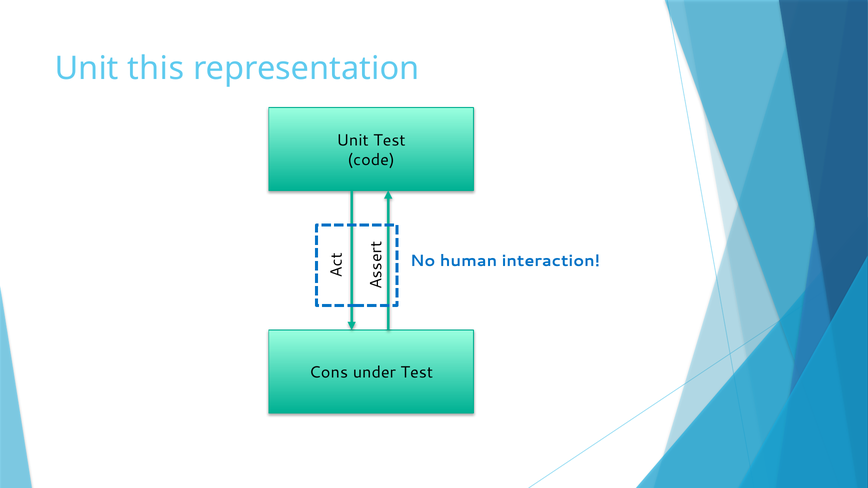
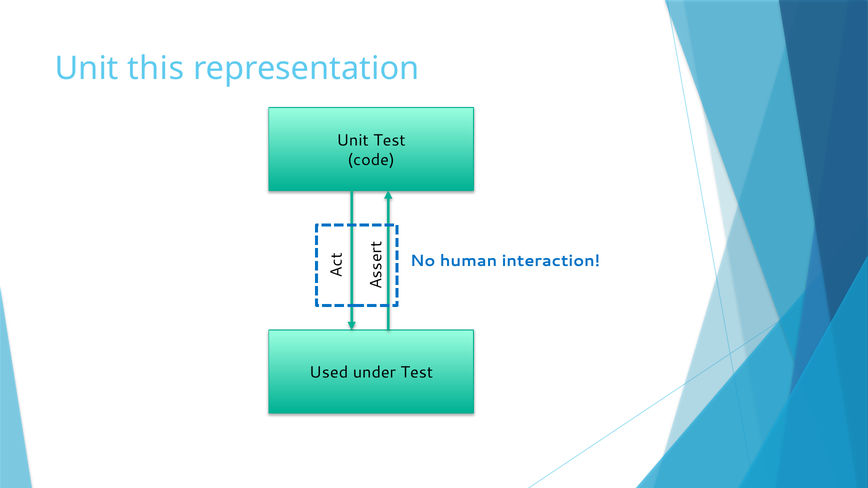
Cons: Cons -> Used (329, 373)
